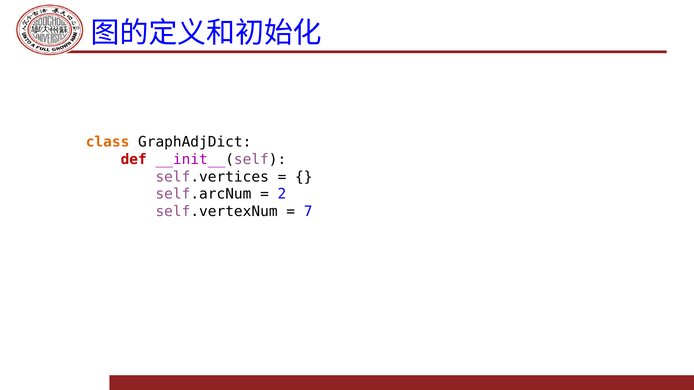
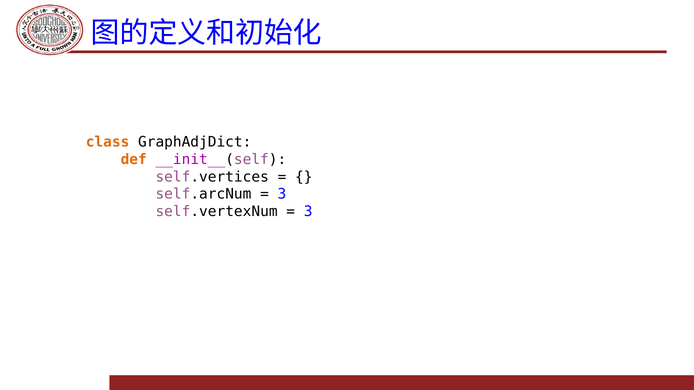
def colour: red -> orange (134, 160)
2: 2 -> 3 (282, 194)
7: 7 -> 3 (308, 212)
